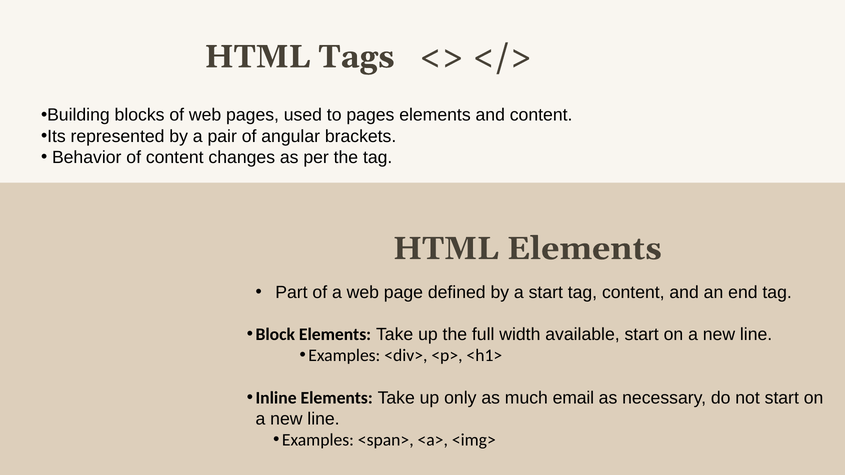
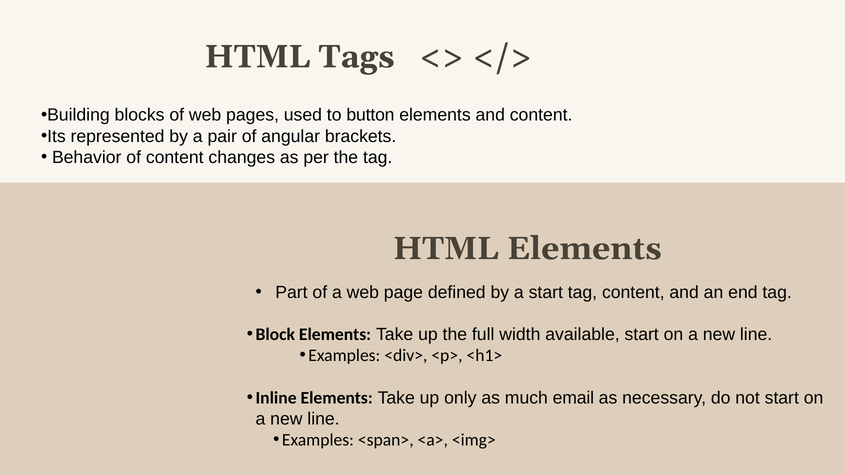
to pages: pages -> button (371, 115)
